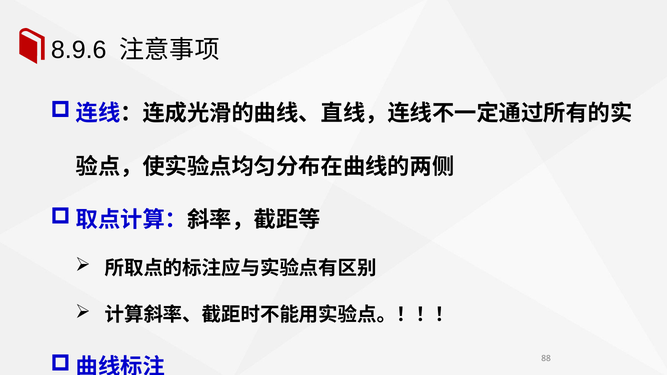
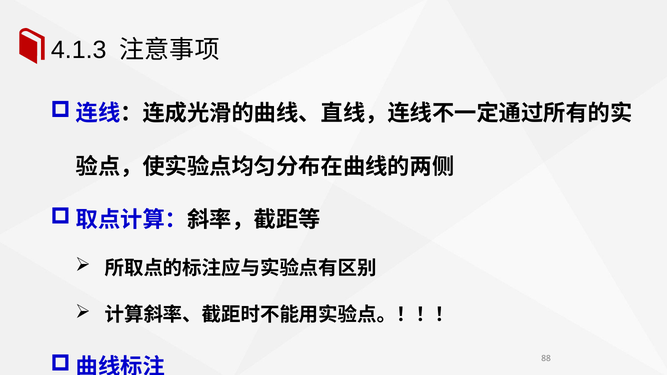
8.9.6: 8.9.6 -> 4.1.3 (79, 50)
